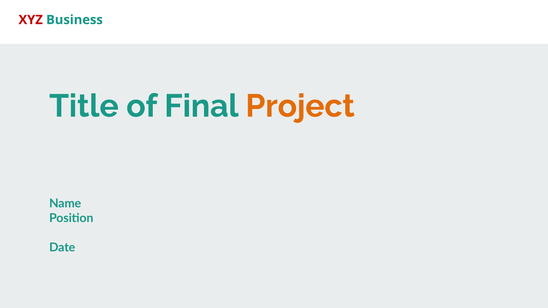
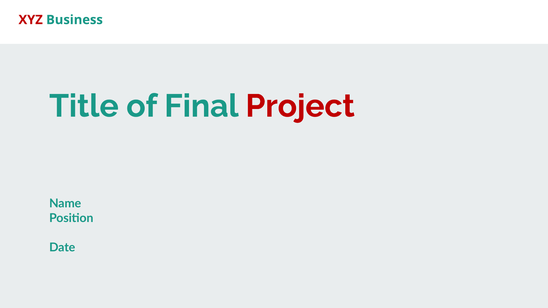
Project colour: orange -> red (300, 106)
